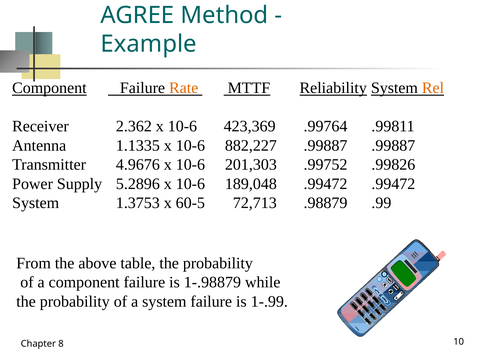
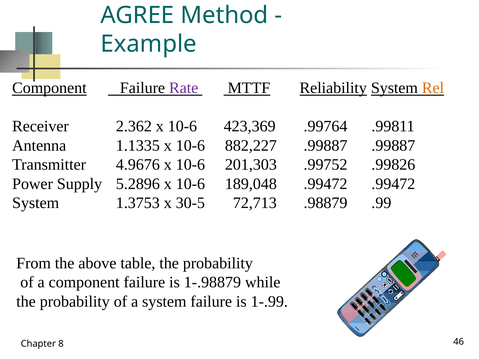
Rate colour: orange -> purple (184, 88)
60-5: 60-5 -> 30-5 (190, 203)
10: 10 -> 46 (459, 342)
